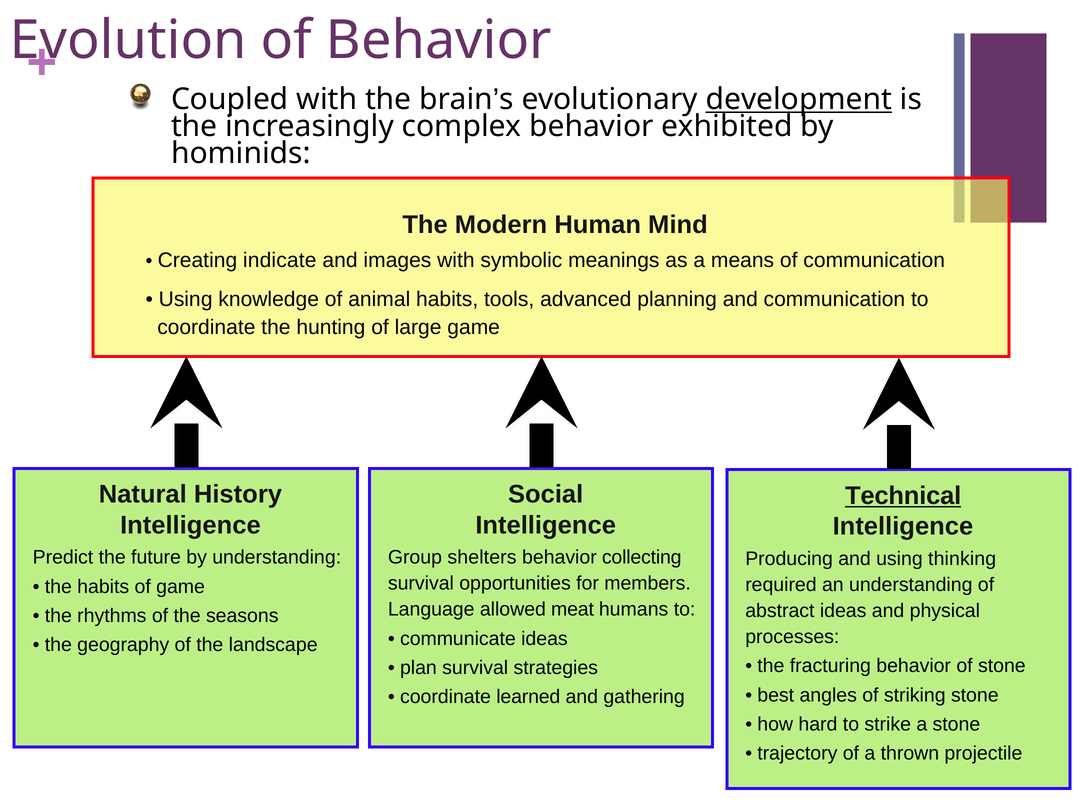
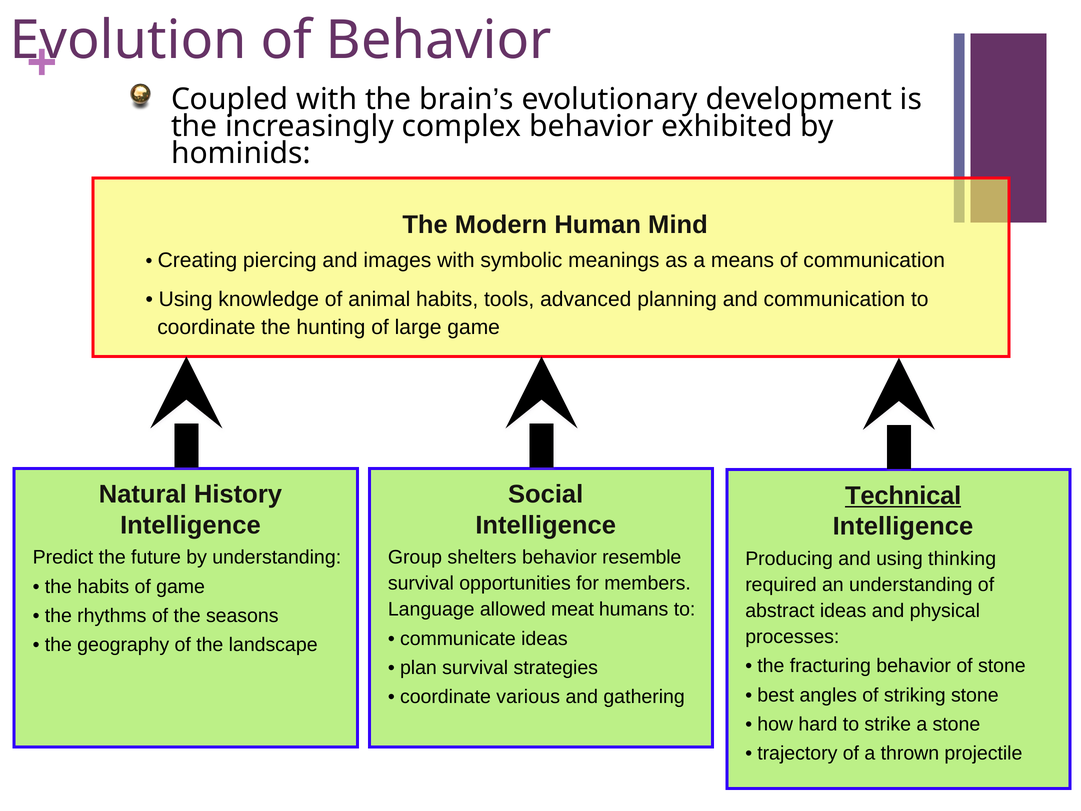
development underline: present -> none (799, 99)
indicate: indicate -> piercing (280, 260)
collecting: collecting -> resemble (642, 557)
learned: learned -> various (528, 697)
